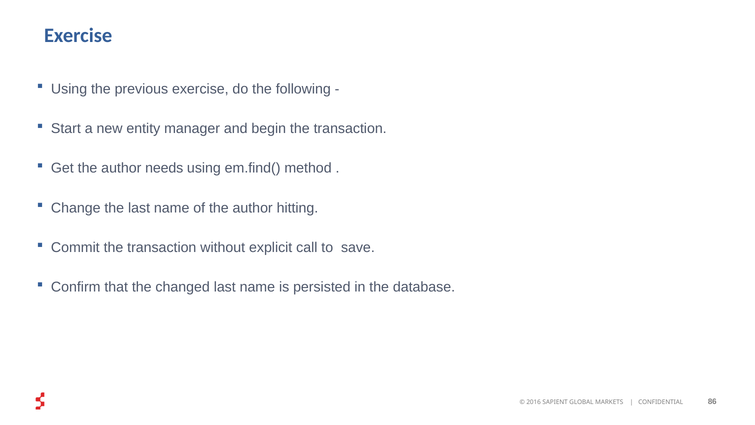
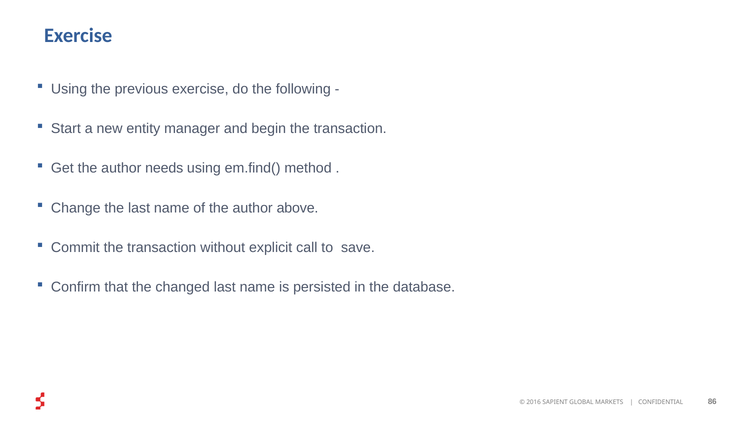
hitting: hitting -> above (298, 208)
